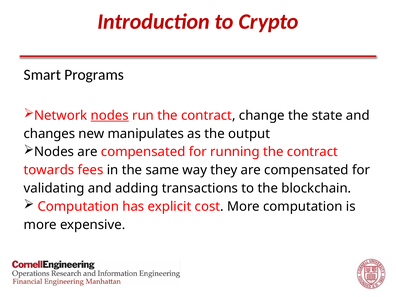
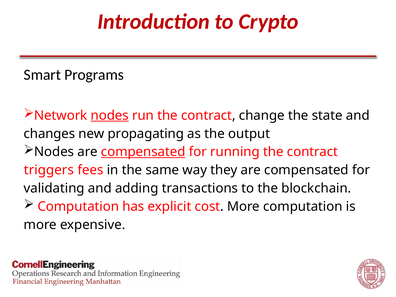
manipulates: manipulates -> propagating (146, 134)
compensated underline: none -> present (143, 152)
towards: towards -> triggers (49, 170)
